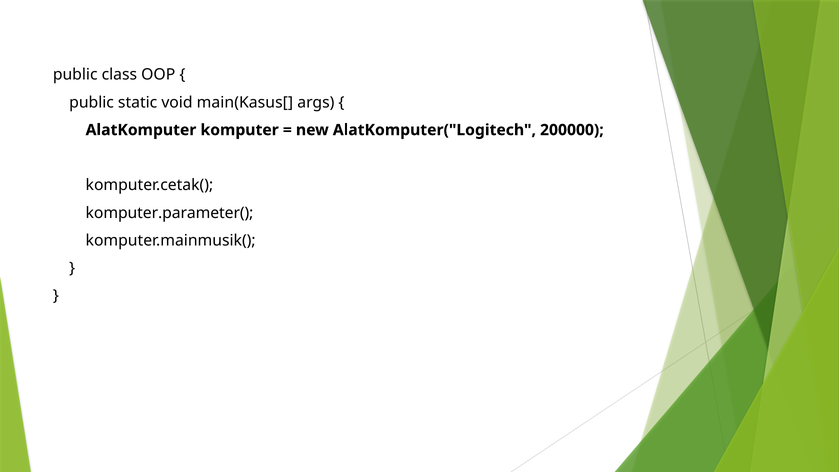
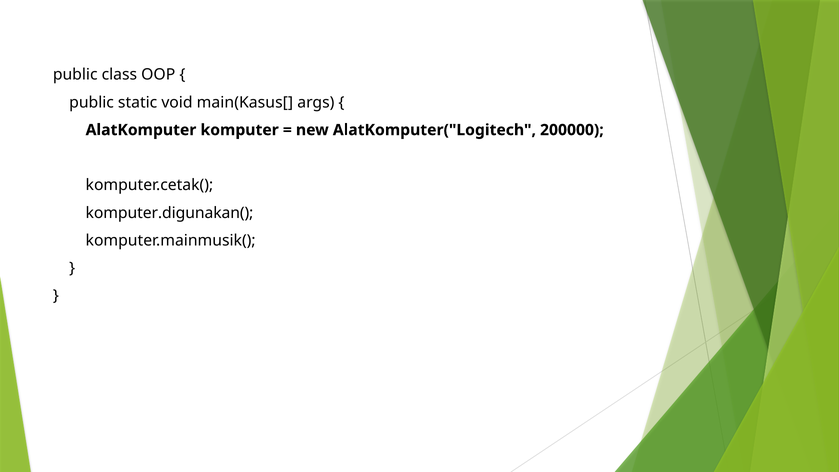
komputer.parameter(: komputer.parameter( -> komputer.digunakan( (170, 213)
